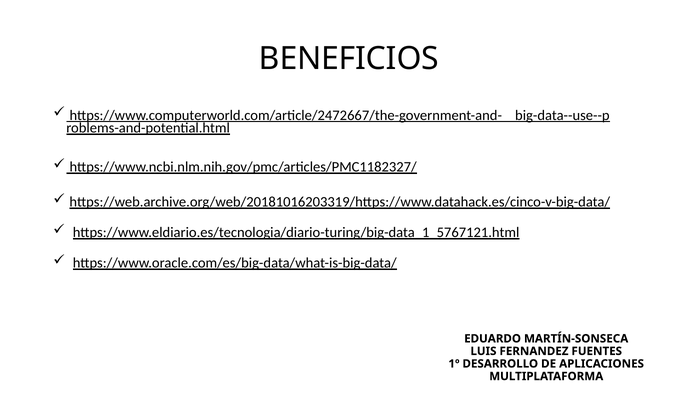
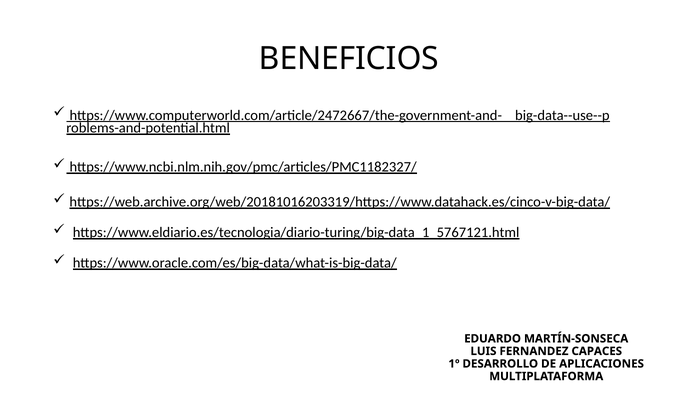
FUENTES: FUENTES -> CAPACES (597, 351)
